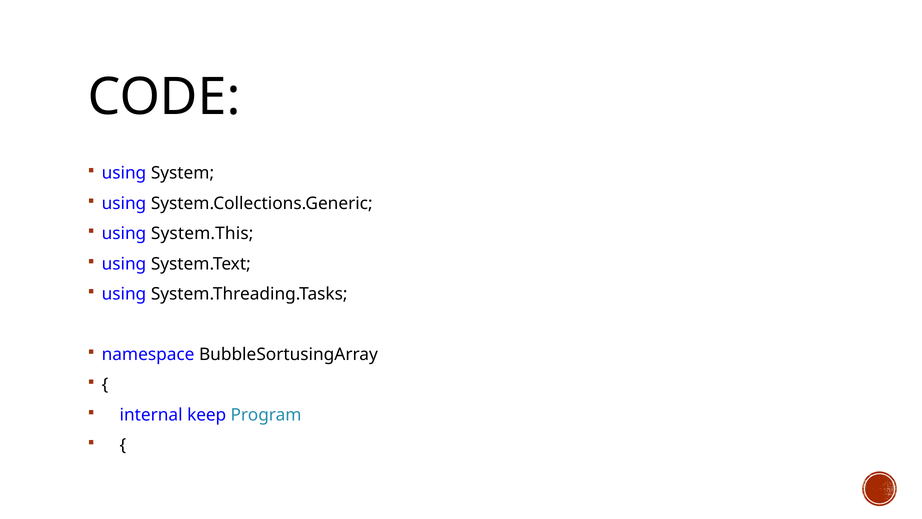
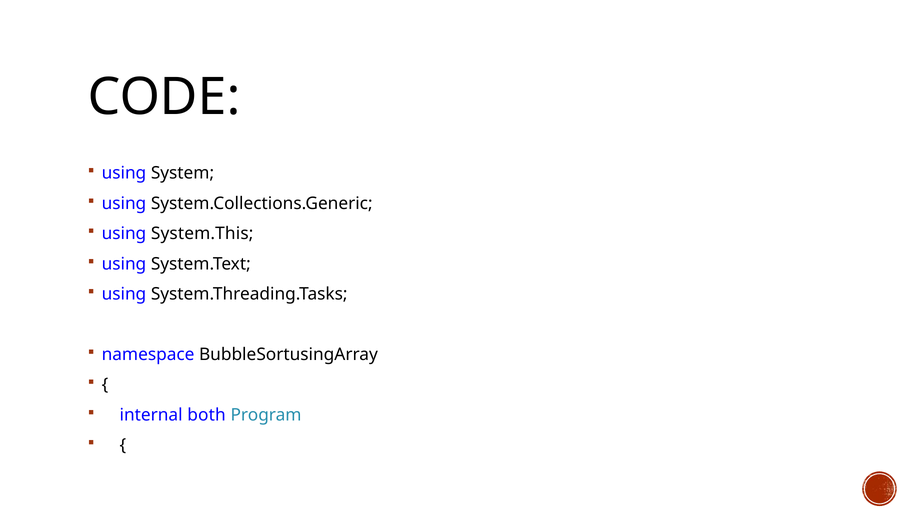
keep: keep -> both (207, 415)
